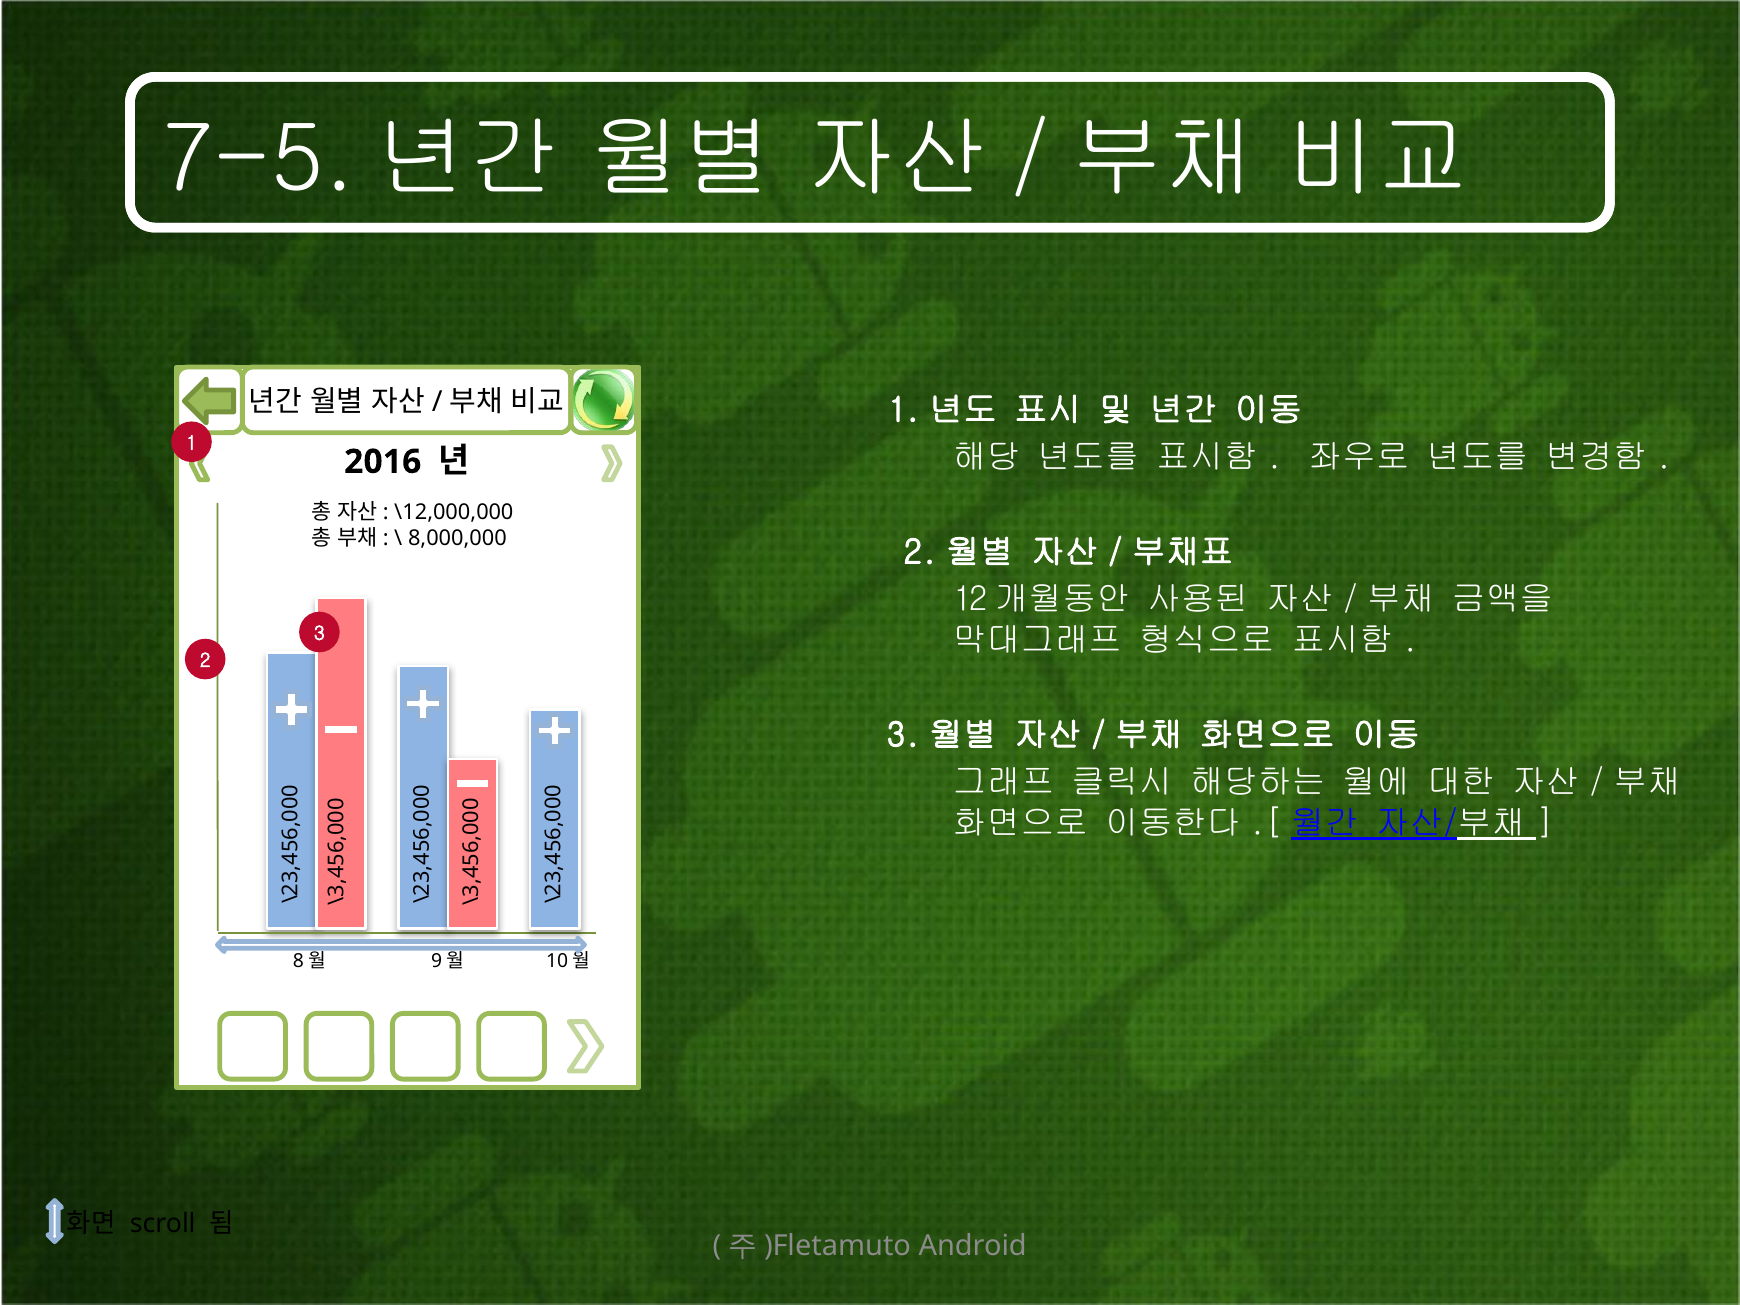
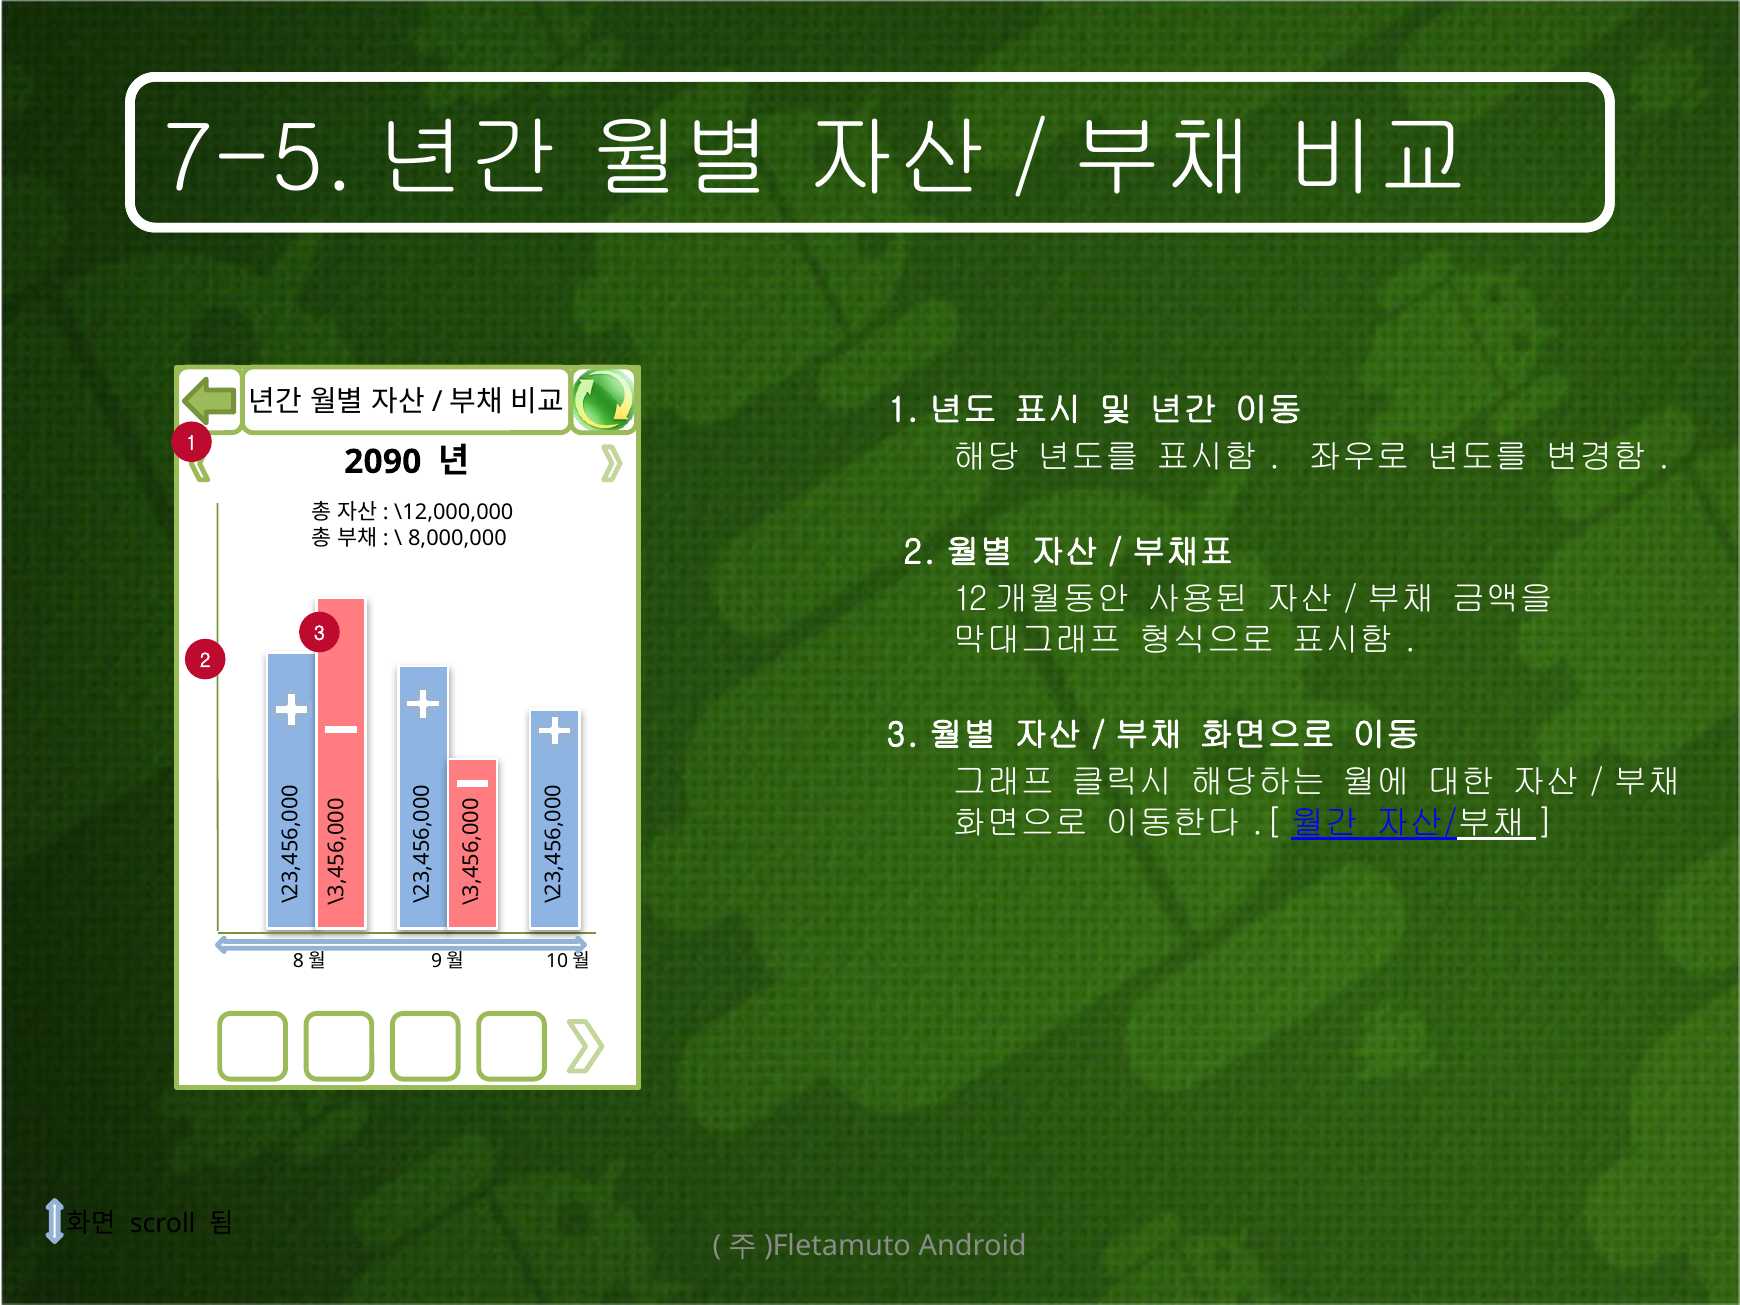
2016: 2016 -> 2090 (383, 462)
